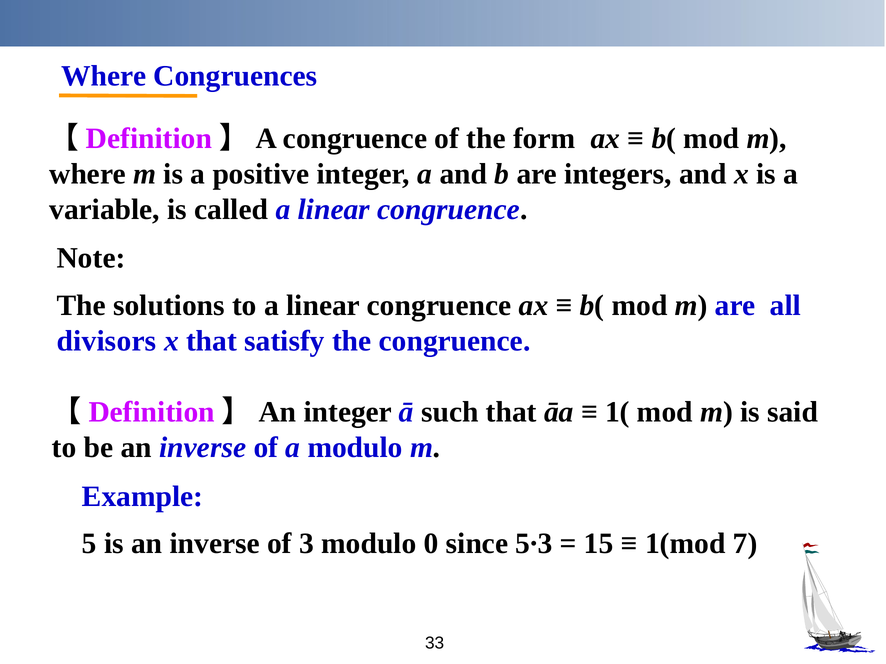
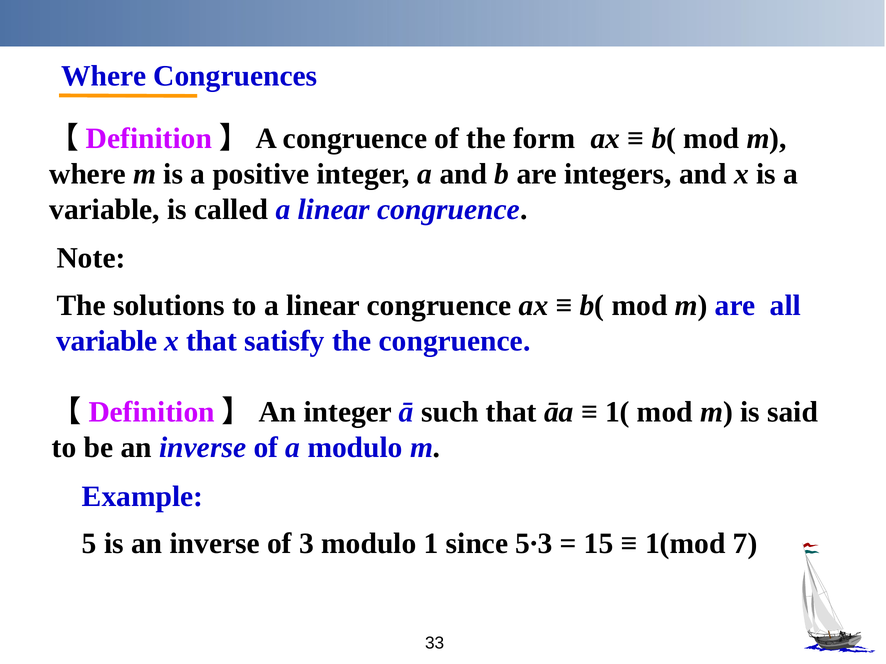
divisors: divisors -> variable (107, 341)
0: 0 -> 1 (431, 544)
